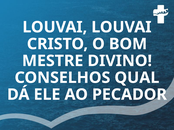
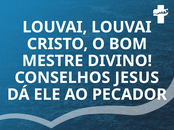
QUAL: QUAL -> JESUS (137, 78)
